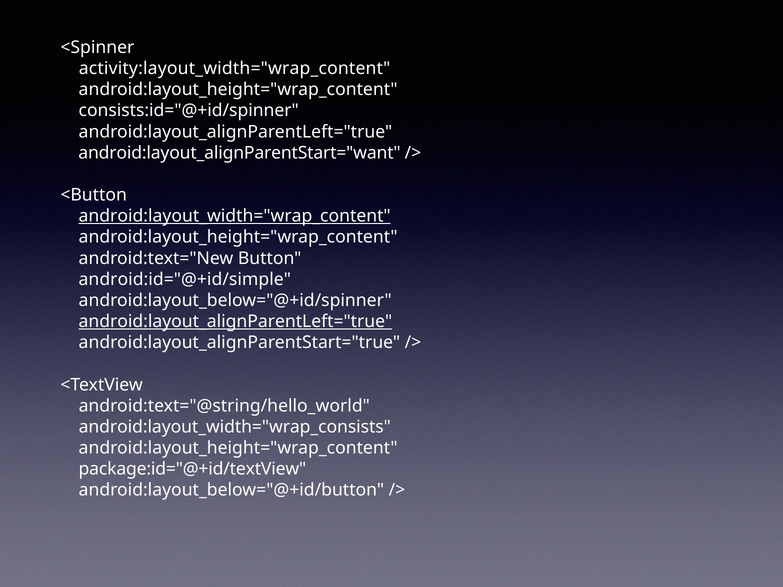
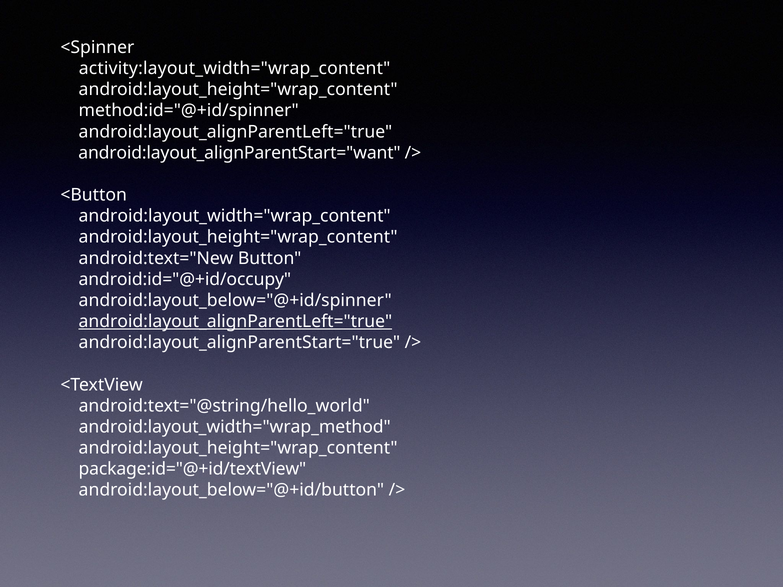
consists:id="@+id/spinner: consists:id="@+id/spinner -> method:id="@+id/spinner (189, 111)
android:layout_width="wrap_content underline: present -> none (235, 216)
android:id="@+id/simple: android:id="@+id/simple -> android:id="@+id/occupy (185, 279)
android:layout_width="wrap_consists: android:layout_width="wrap_consists -> android:layout_width="wrap_method (235, 427)
